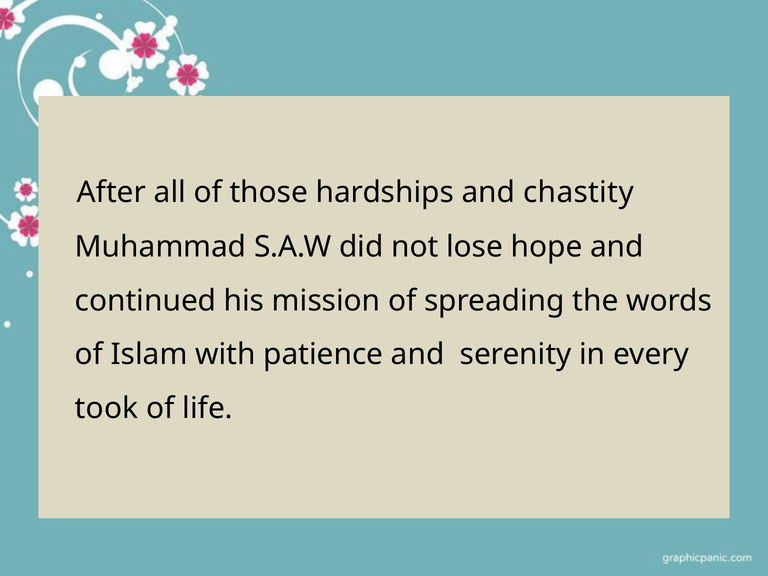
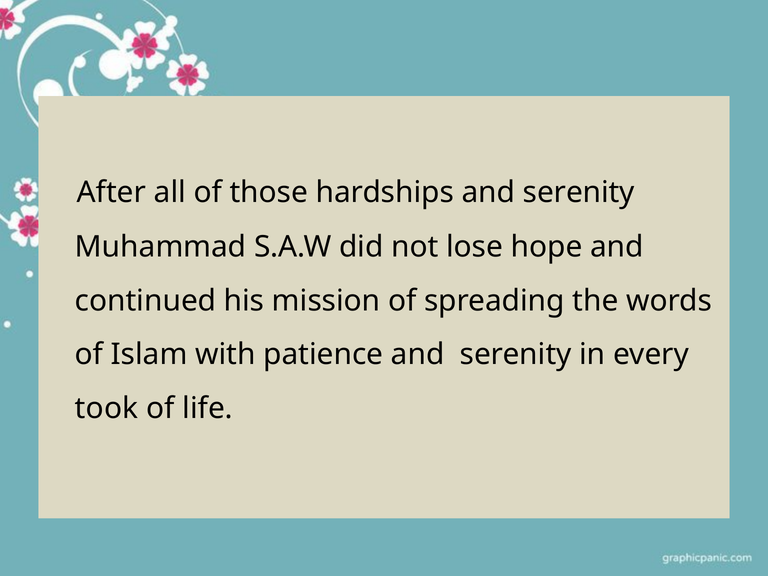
hardships and chastity: chastity -> serenity (579, 192)
